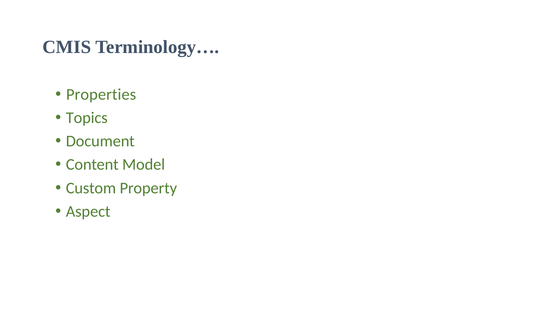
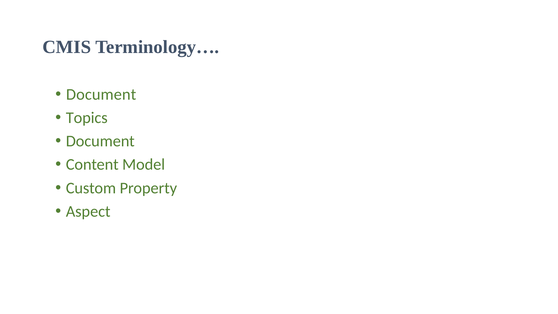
Properties: Properties -> Document (101, 94)
